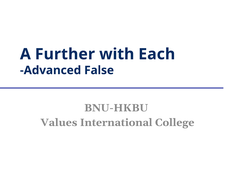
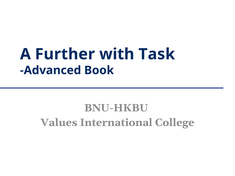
Each: Each -> Task (157, 54)
False: False -> Book (99, 70)
